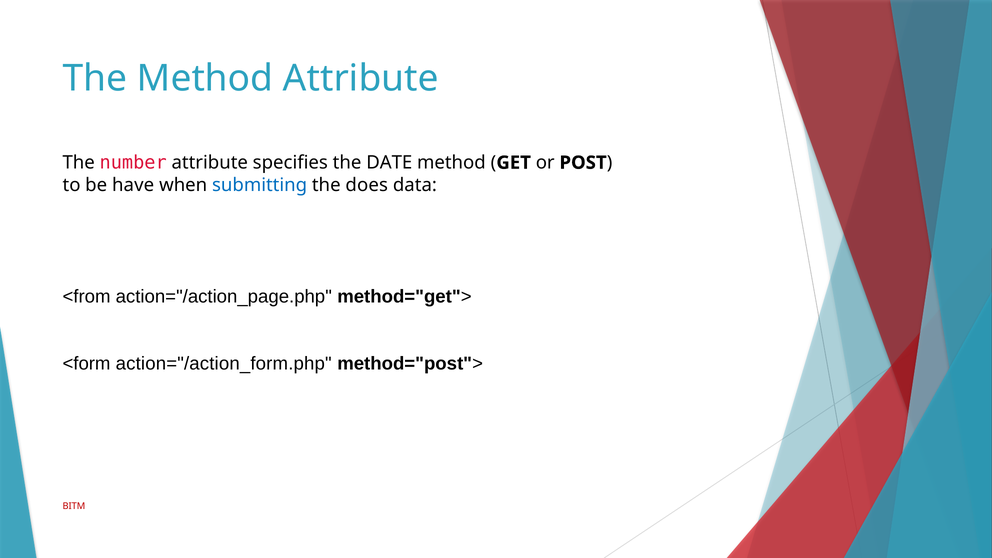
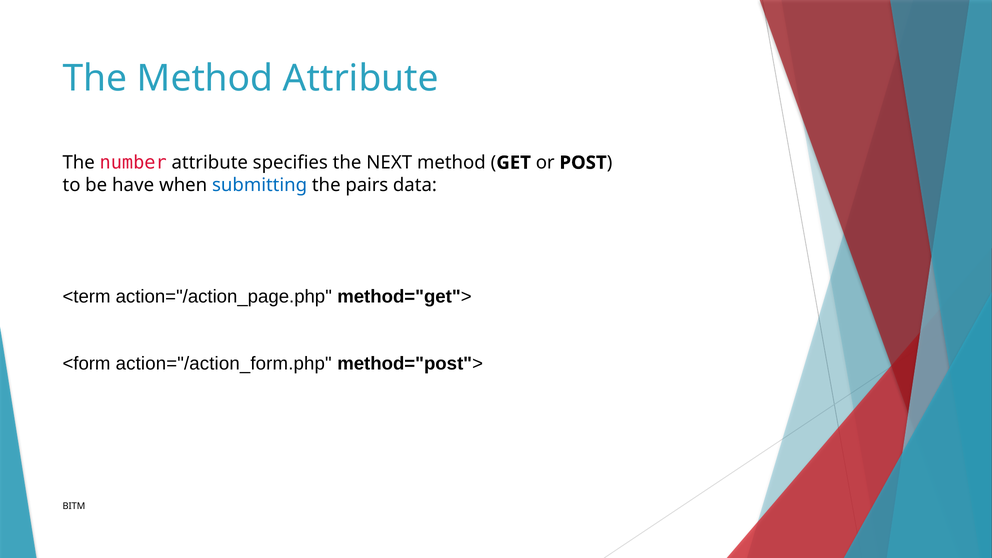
DATE: DATE -> NEXT (389, 163)
does: does -> pairs (367, 185)
<from: <from -> <term (87, 297)
BITM colour: red -> black (74, 506)
